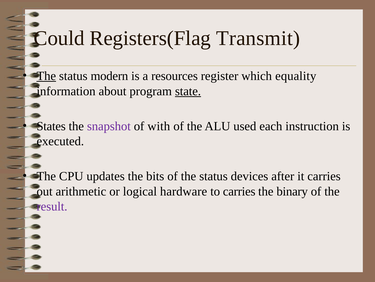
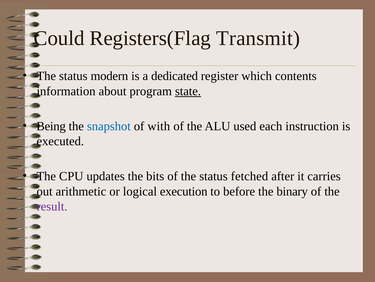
The underline: present -> none (46, 76)
resources: resources -> dedicated (175, 76)
equality: equality -> contents (296, 76)
States: States -> Being (51, 126)
snapshot colour: purple -> blue (109, 126)
devices: devices -> fetched (249, 176)
hardware: hardware -> execution (184, 191)
to carries: carries -> before (239, 191)
